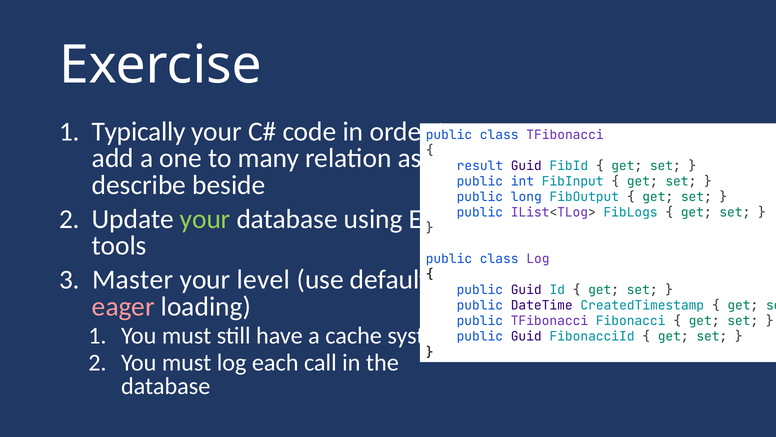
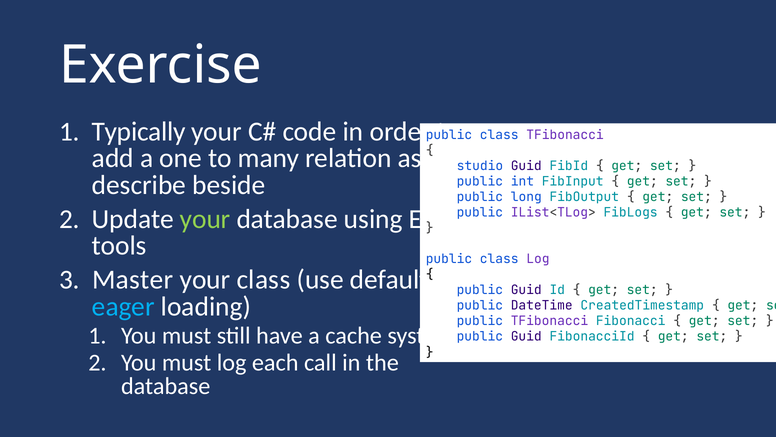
result: result -> studio (480, 166)
your level: level -> class (263, 280)
eager colour: pink -> light blue (123, 306)
